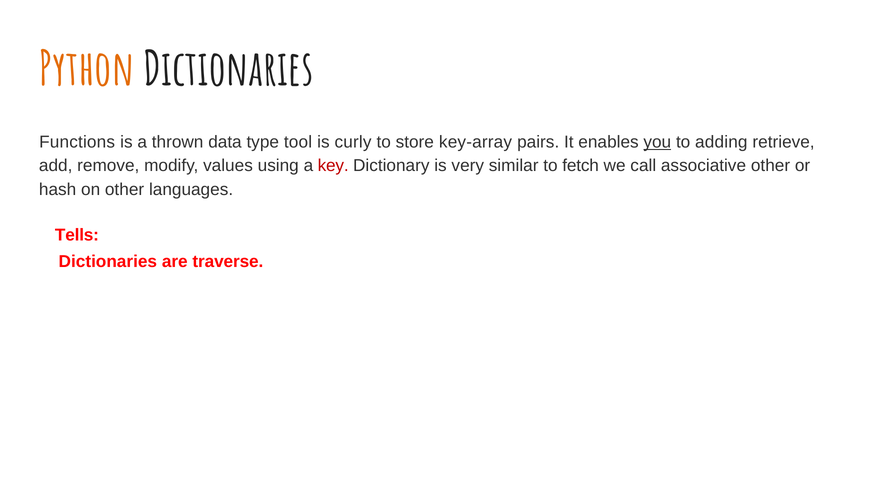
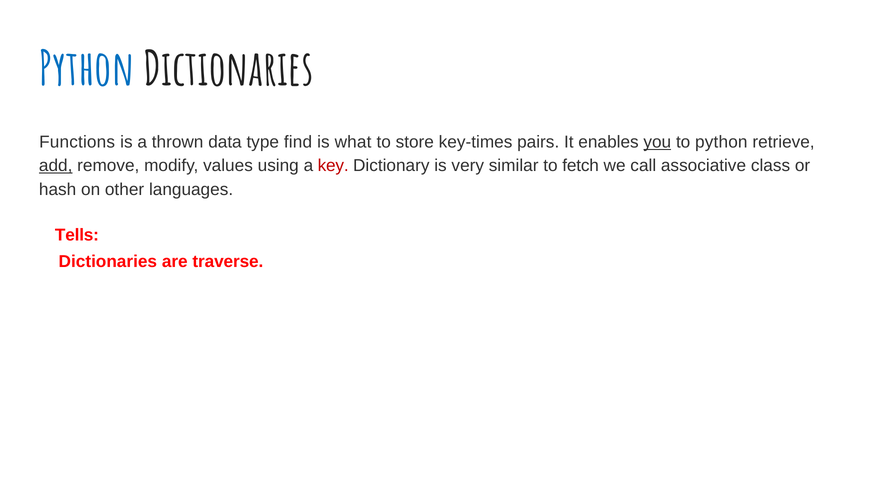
Python colour: orange -> blue (87, 70)
tool: tool -> find (298, 142)
curly: curly -> what (353, 142)
key-array: key-array -> key-times (476, 142)
to adding: adding -> python (721, 142)
add underline: none -> present (56, 166)
associative other: other -> class (771, 166)
